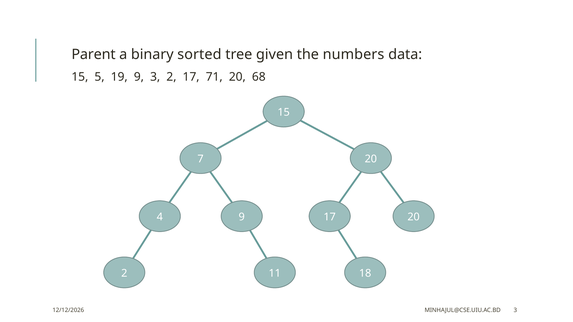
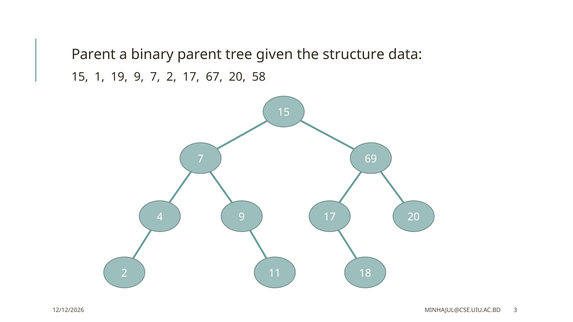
binary sorted: sorted -> parent (200, 55)
numbers: numbers -> structure (354, 55)
5: 5 -> 1 (100, 77)
9 3: 3 -> 7 (155, 77)
71: 71 -> 67 (214, 77)
68: 68 -> 58 (259, 77)
7 20: 20 -> 69 (371, 159)
